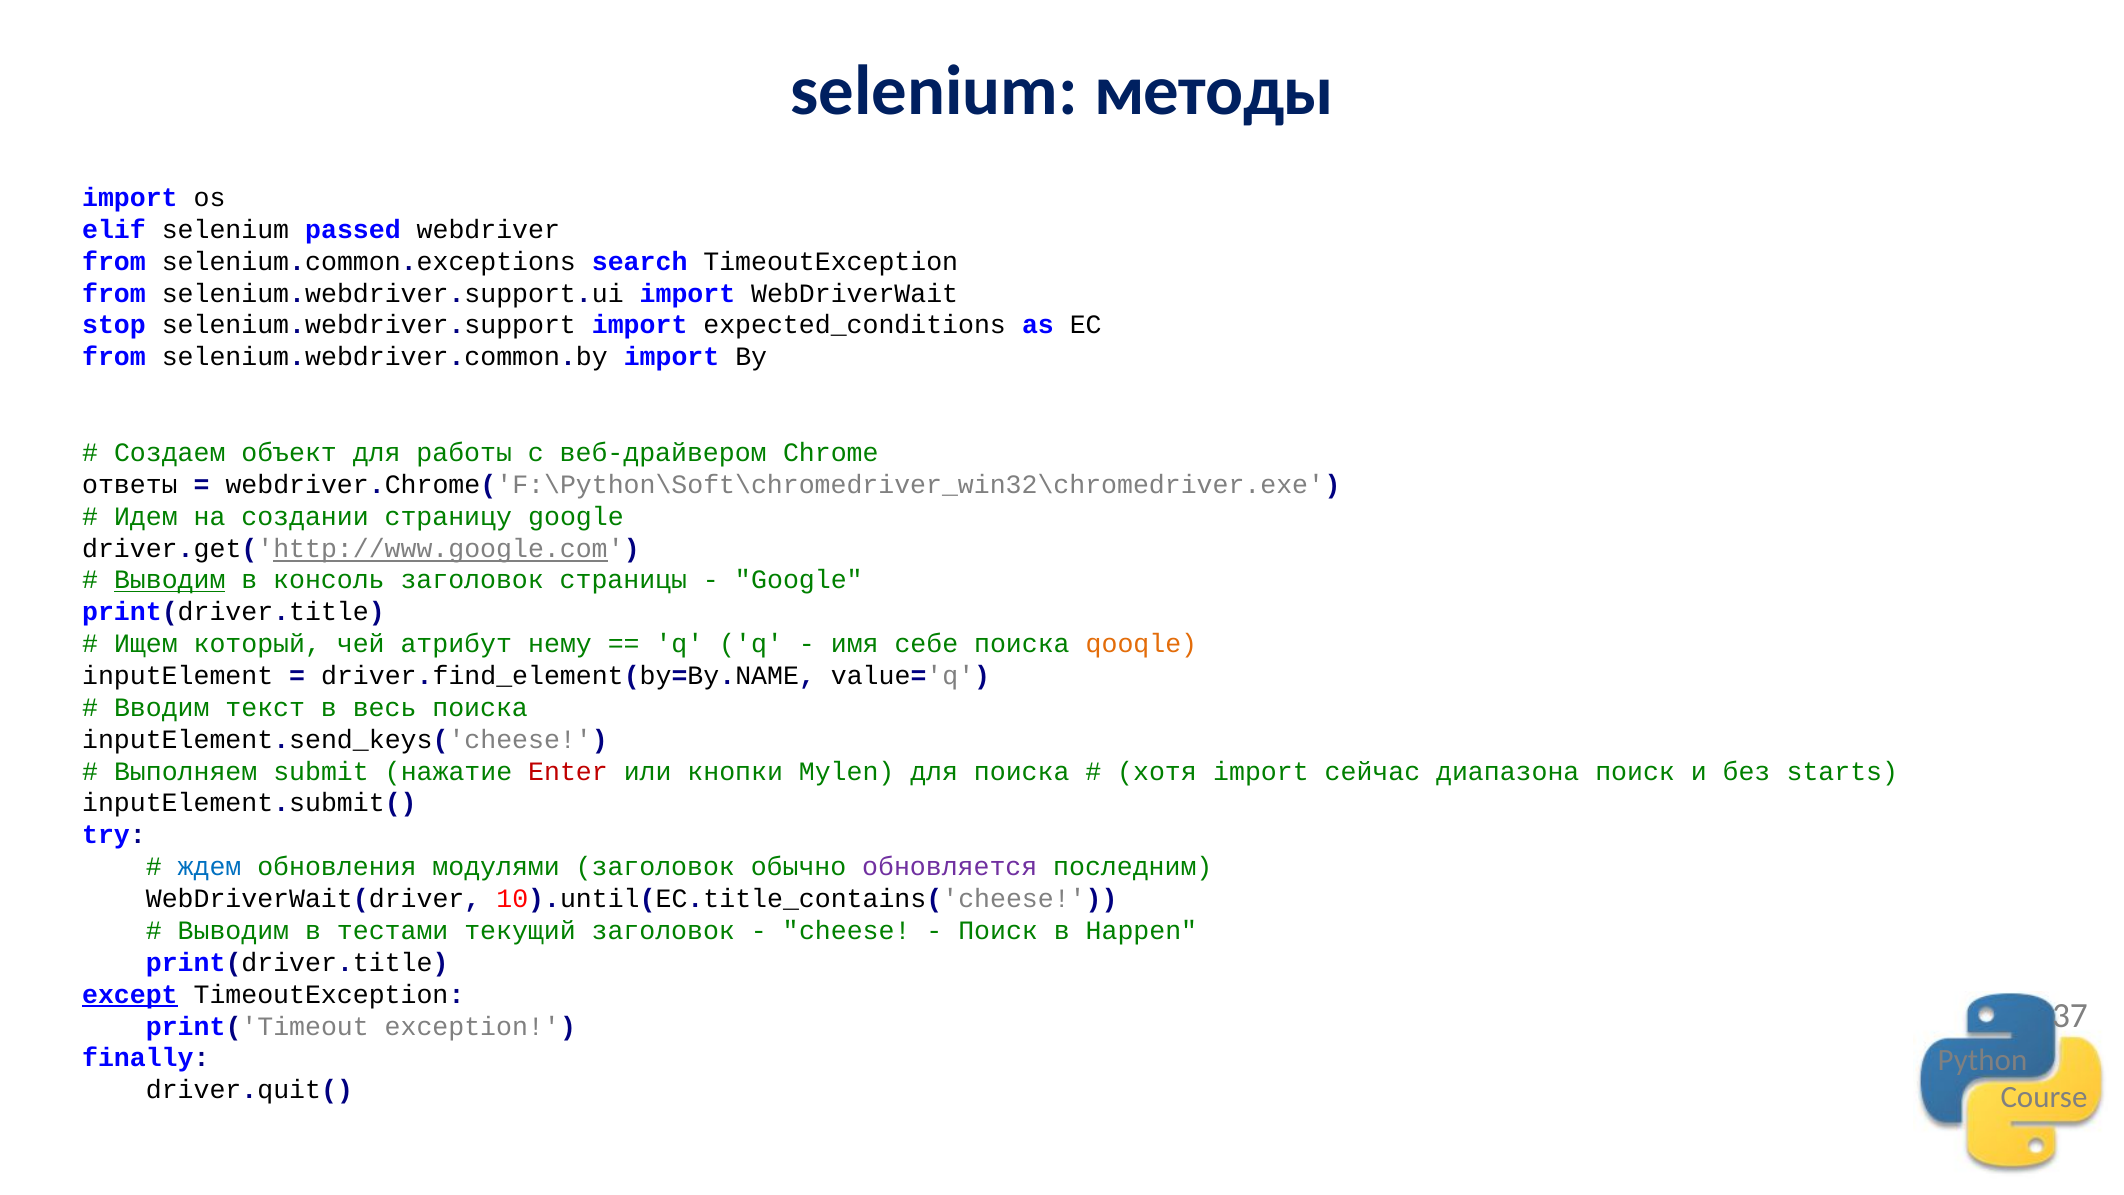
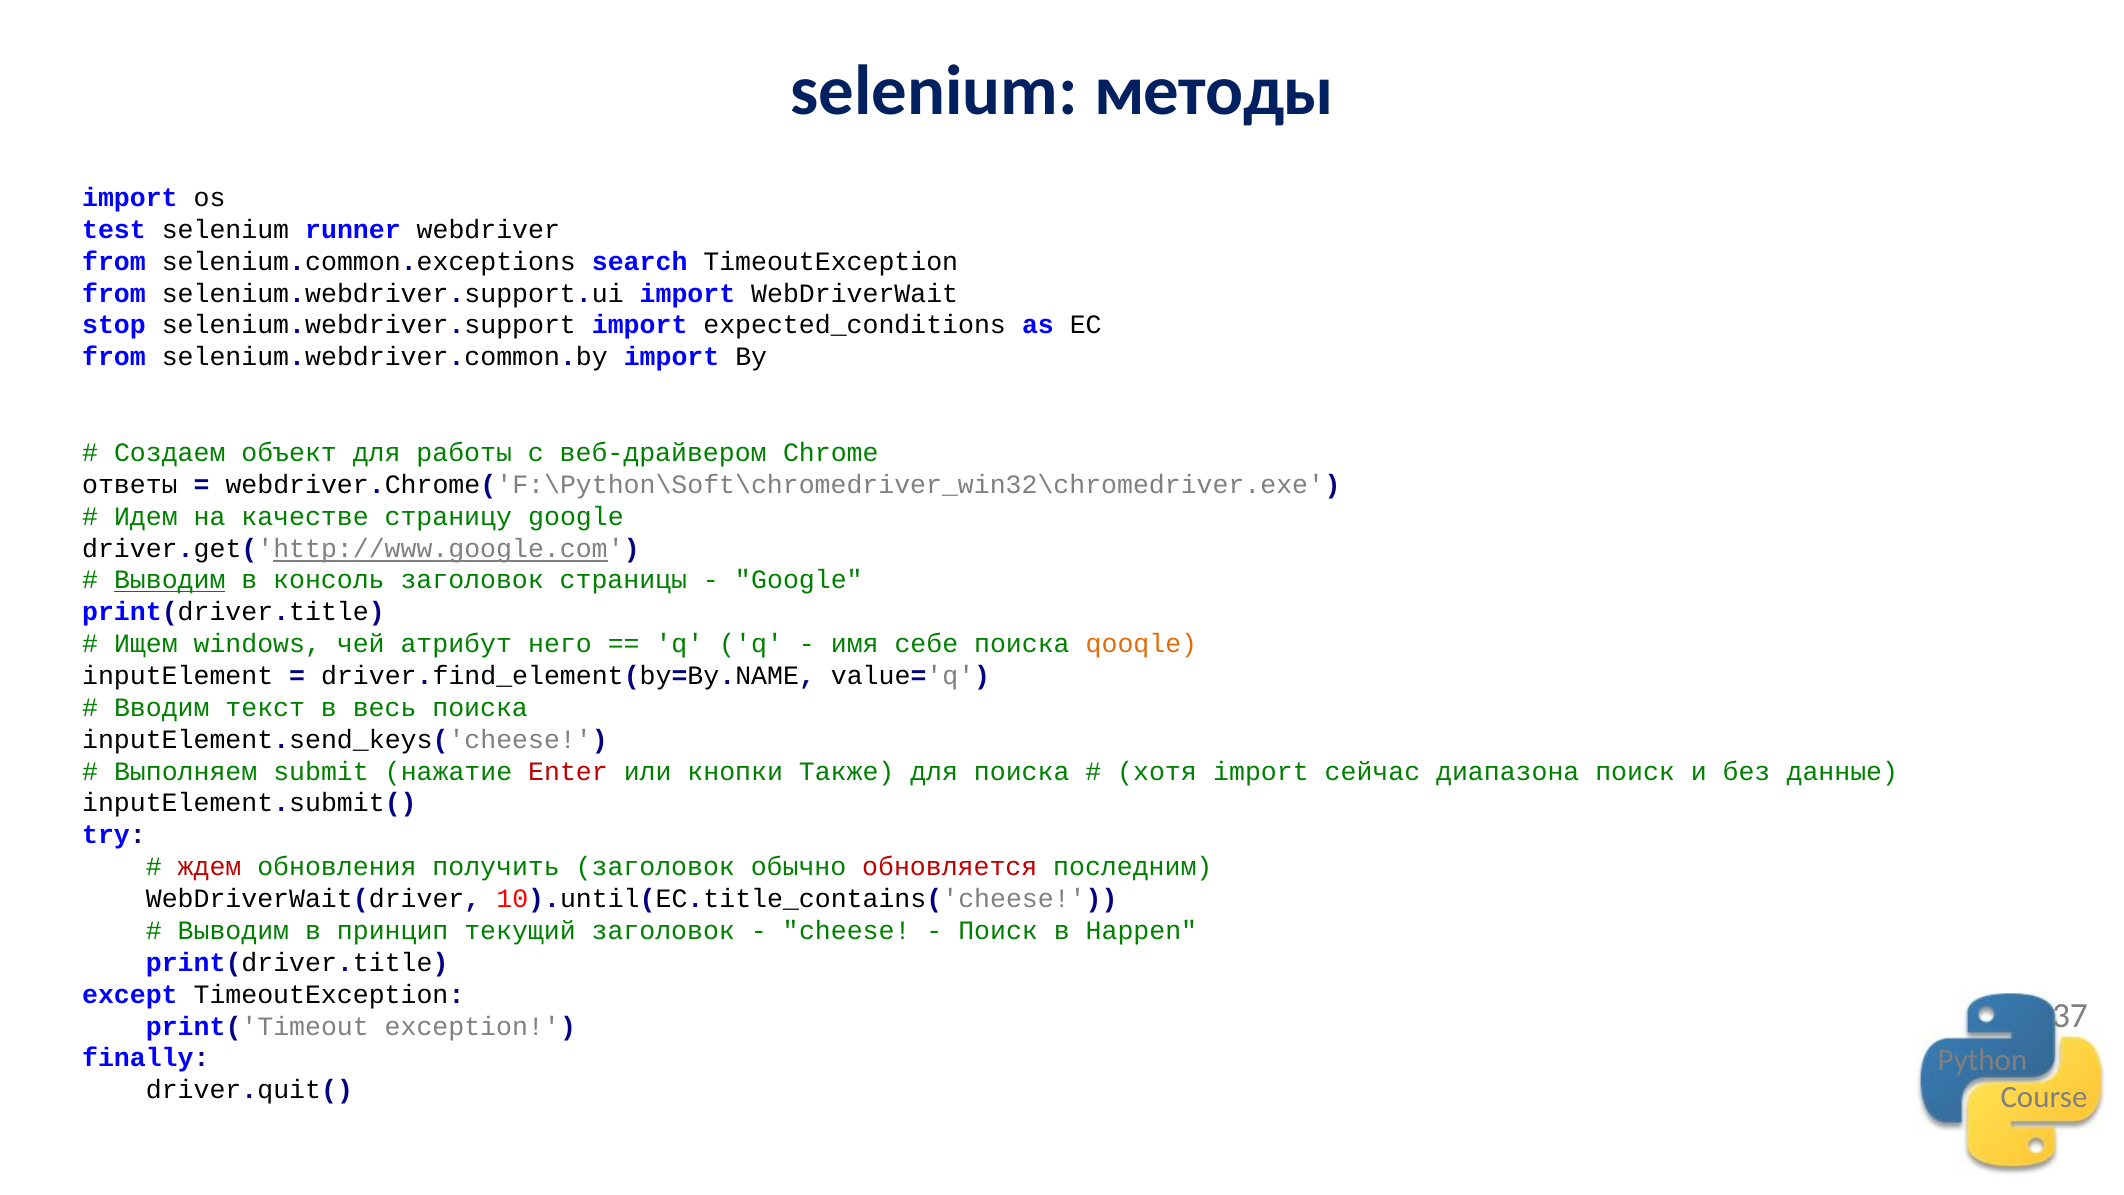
elif: elif -> test (114, 230)
passed: passed -> runner (353, 230)
создании: создании -> качестве (305, 516)
который: который -> windows (257, 644)
нему: нему -> него (560, 644)
Mylen: Mylen -> Также (847, 771)
starts: starts -> данные (1842, 771)
ждем colour: blue -> red (210, 867)
модулями: модулями -> получить (496, 867)
обновляется colour: purple -> red (950, 867)
тестами: тестами -> принцип (393, 930)
except underline: present -> none (130, 994)
